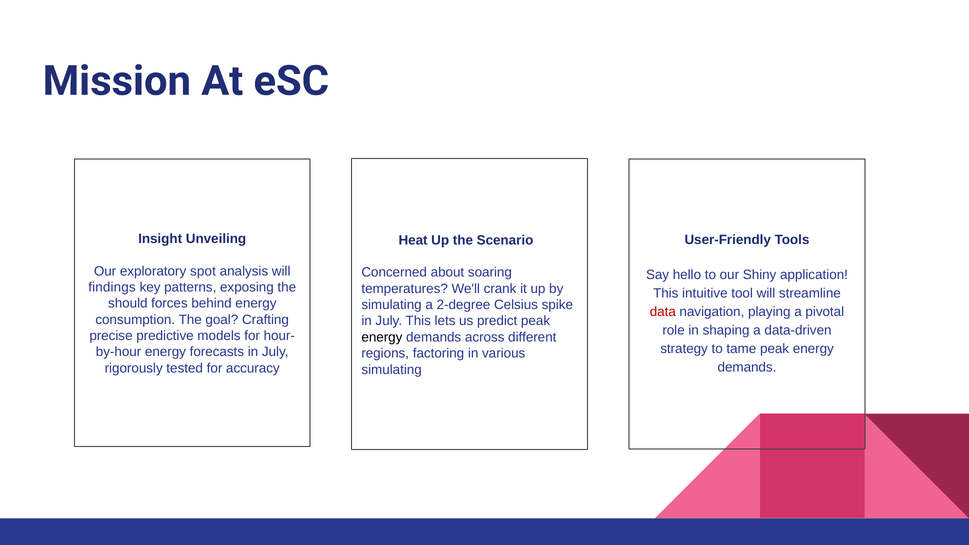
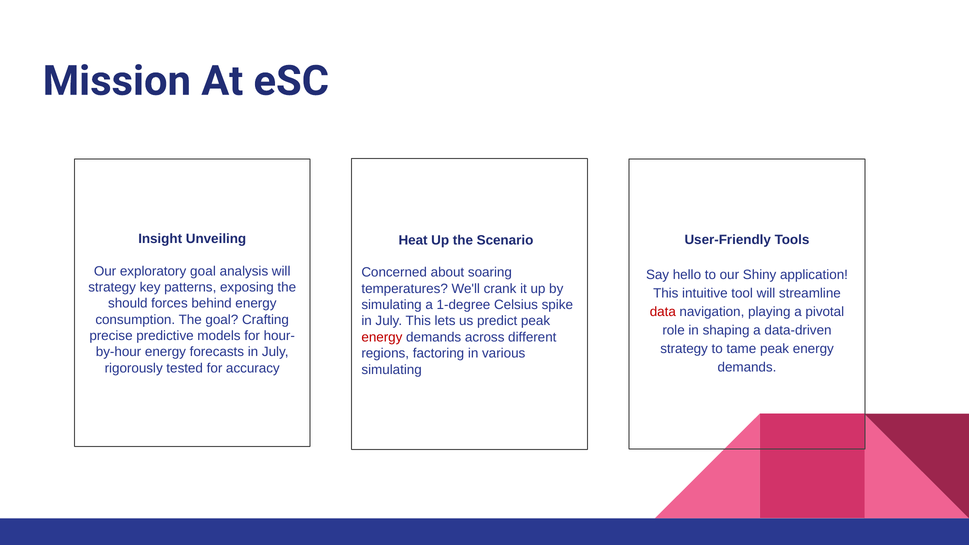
exploratory spot: spot -> goal (203, 271)
findings: findings -> strategy (112, 287)
2-degree: 2-degree -> 1-degree (463, 305)
energy colour: black -> red (382, 337)
